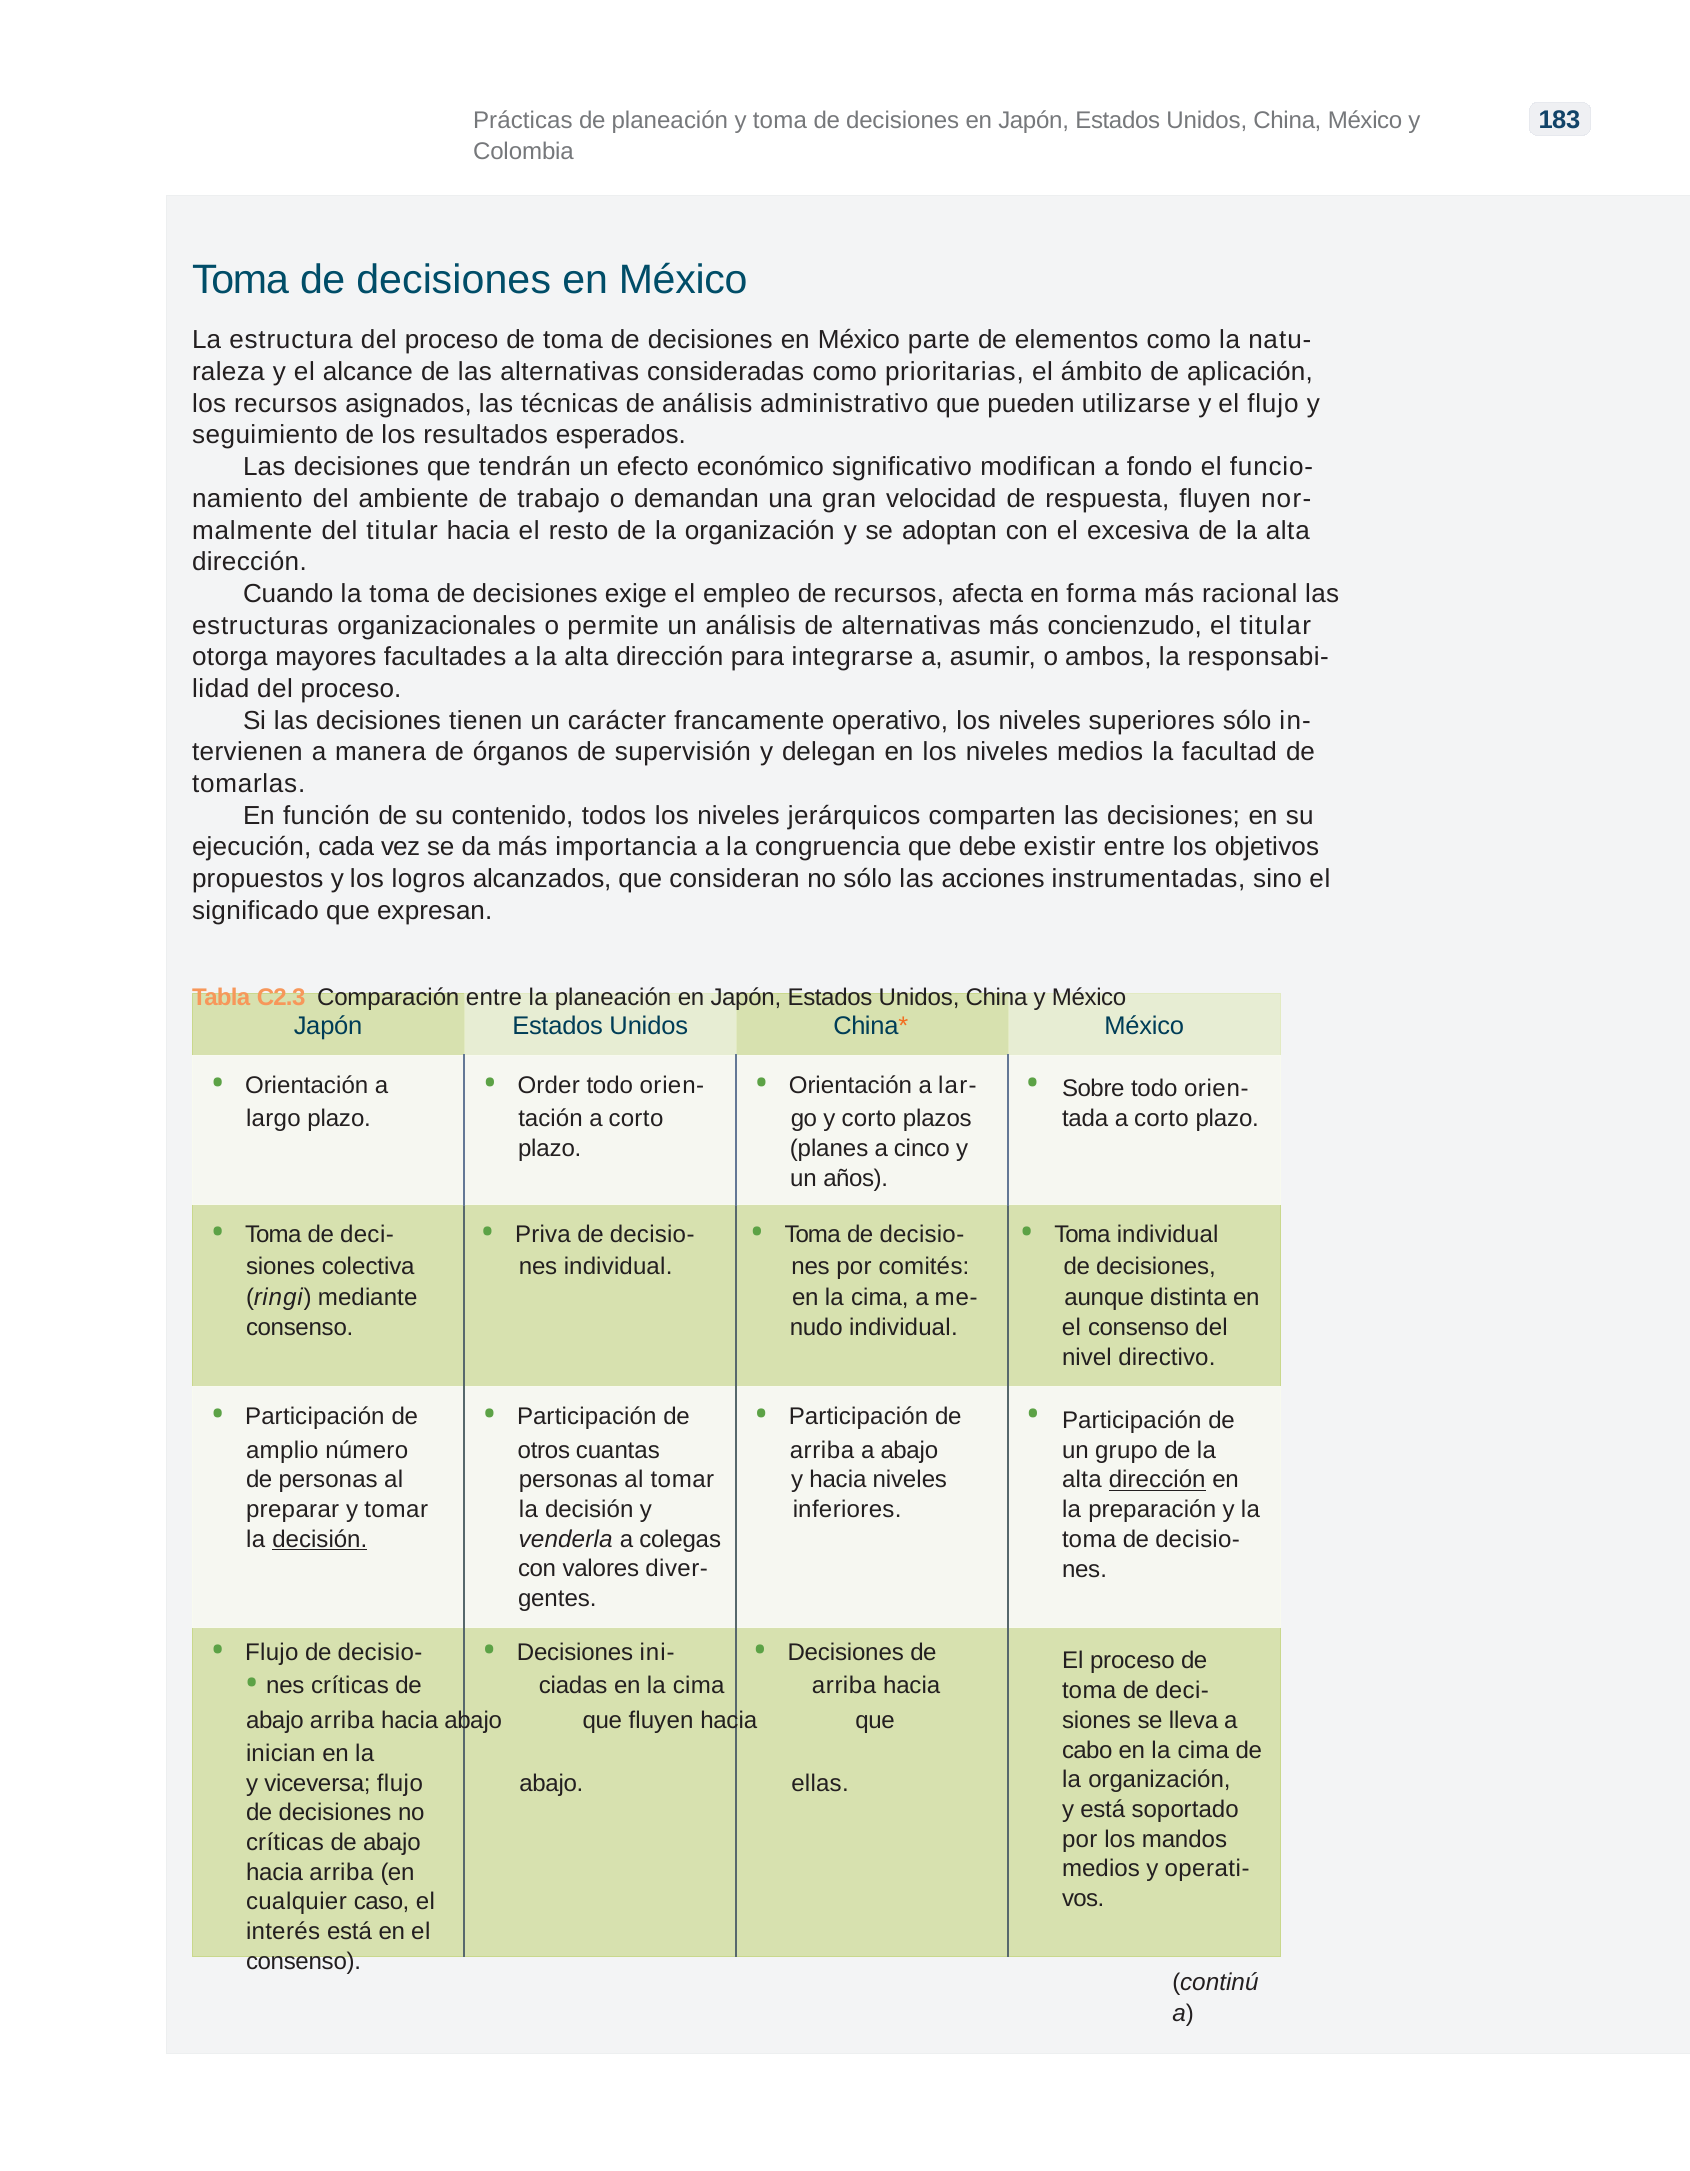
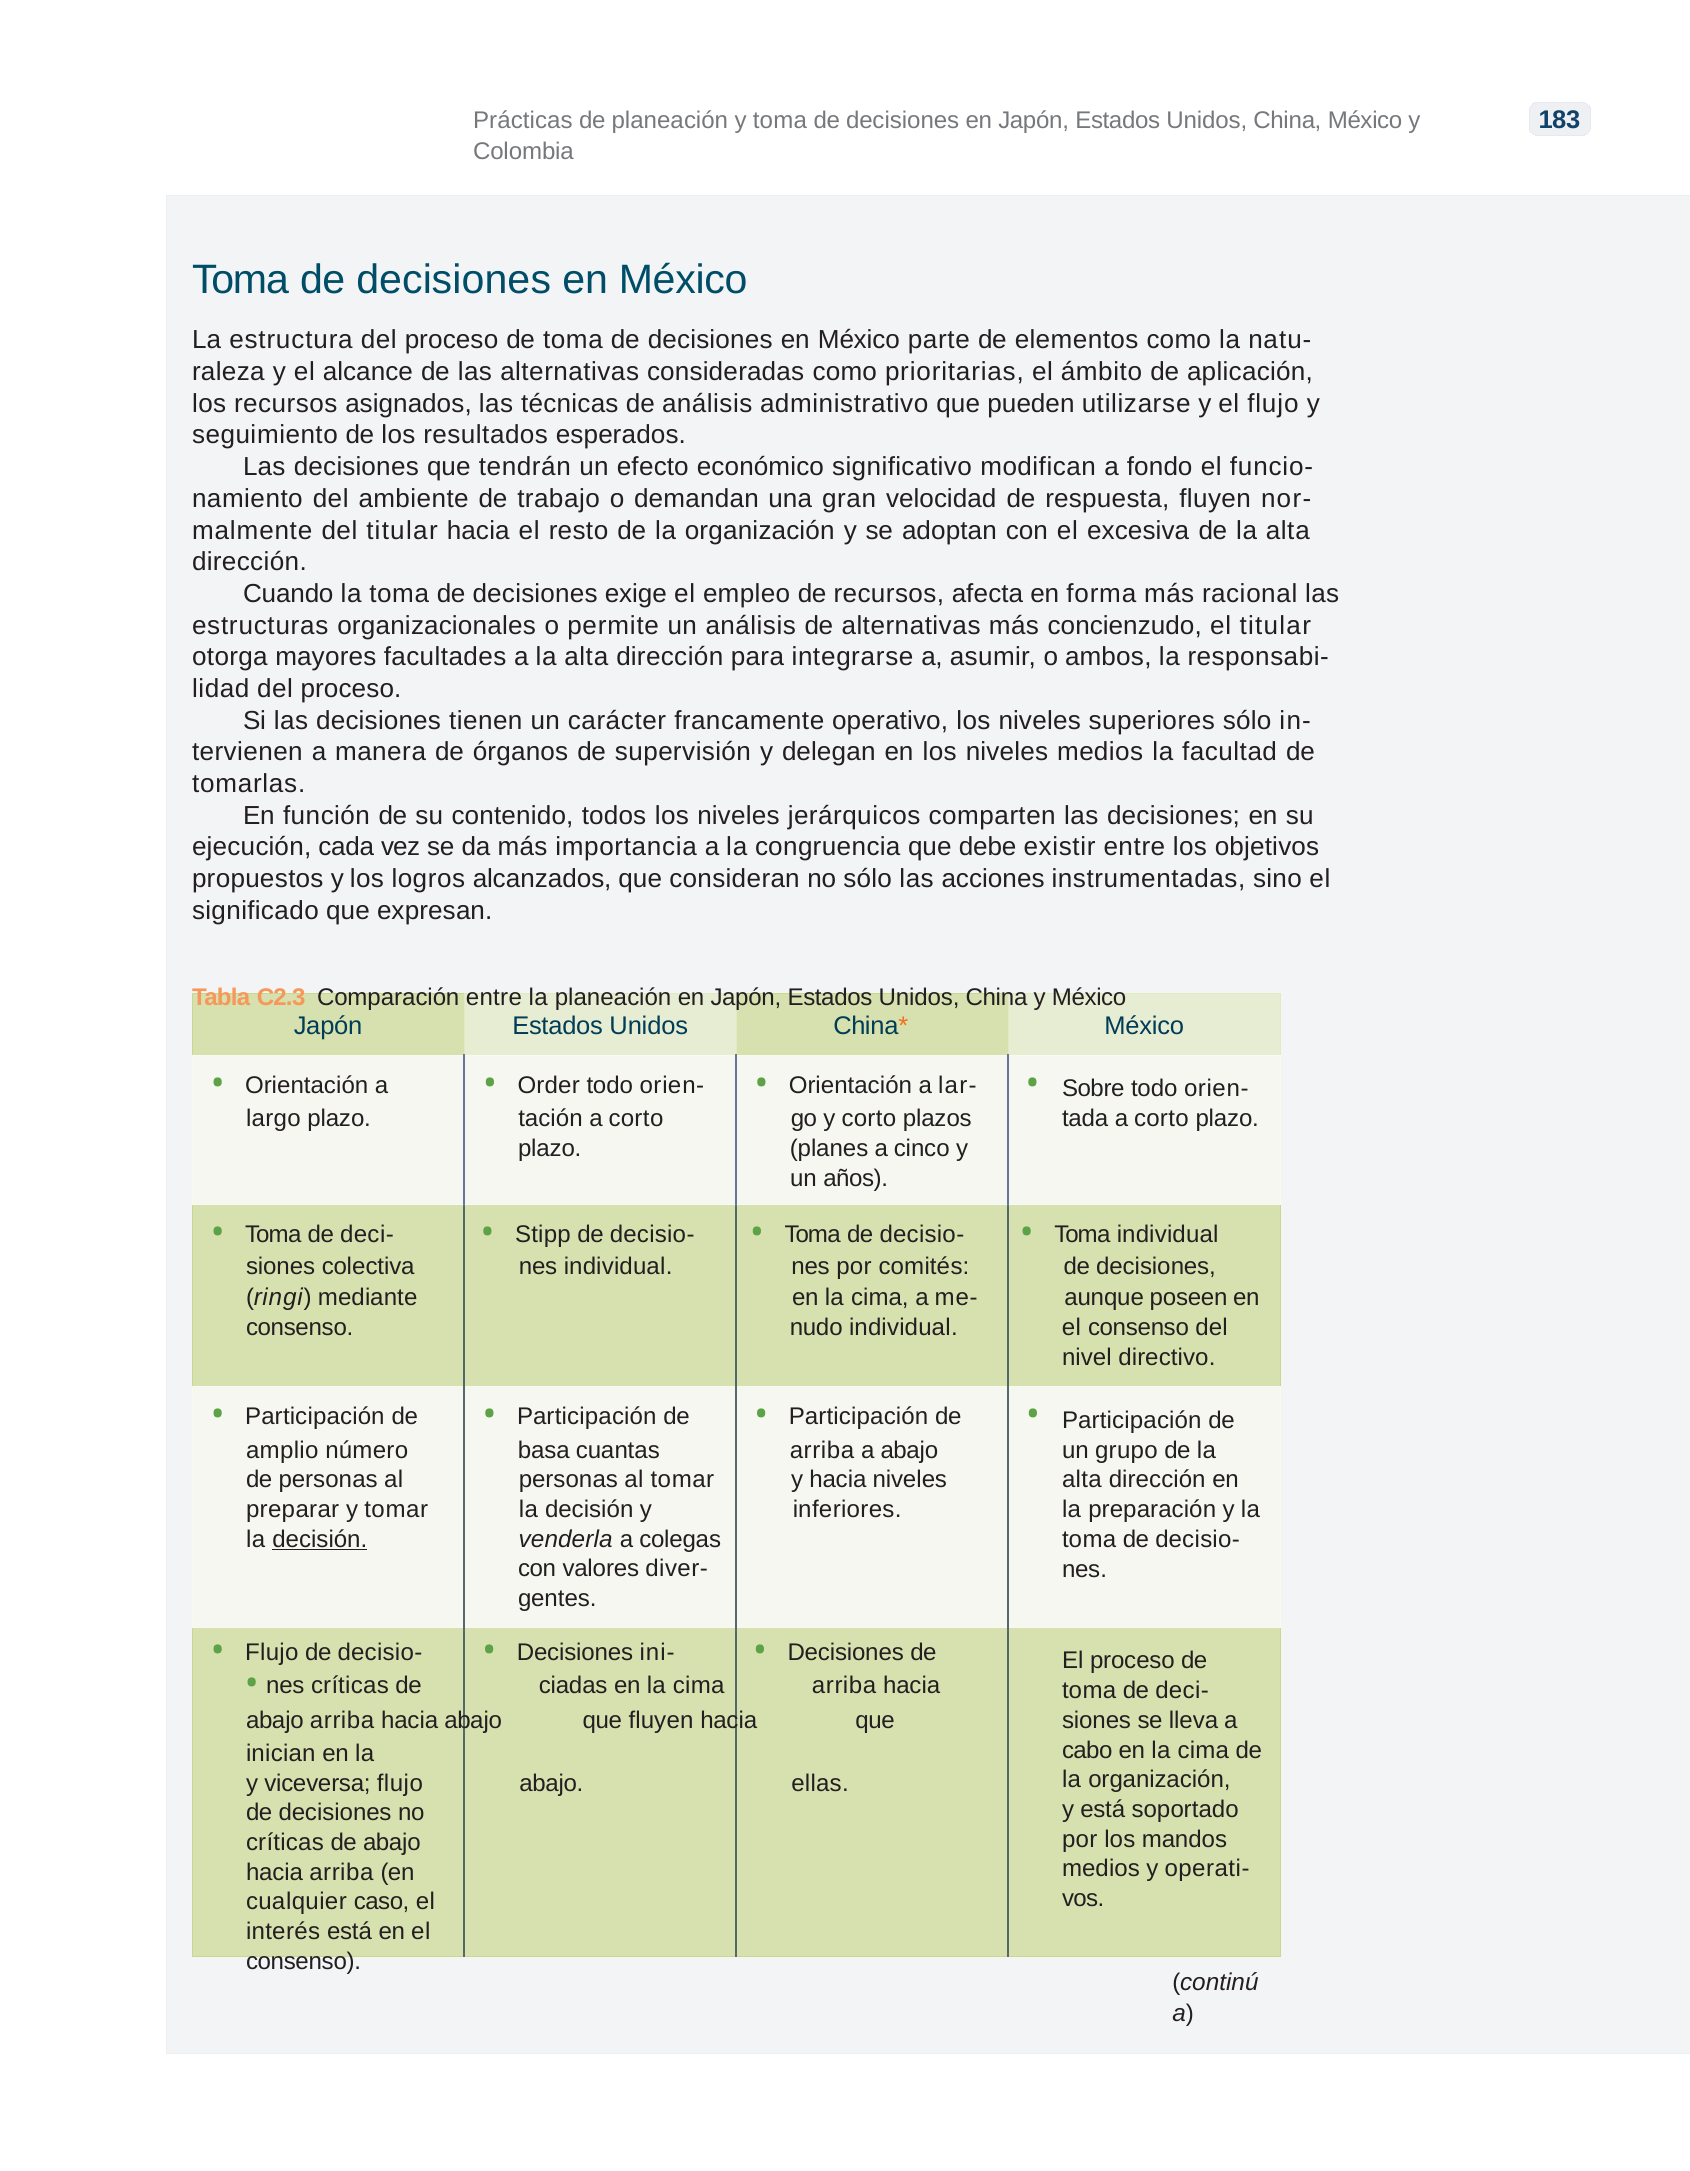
Priva: Priva -> Stipp (543, 1234)
distinta: distinta -> poseen (1189, 1297)
otros: otros -> basa (544, 1450)
dirección underline: present -> none (1157, 1480)
